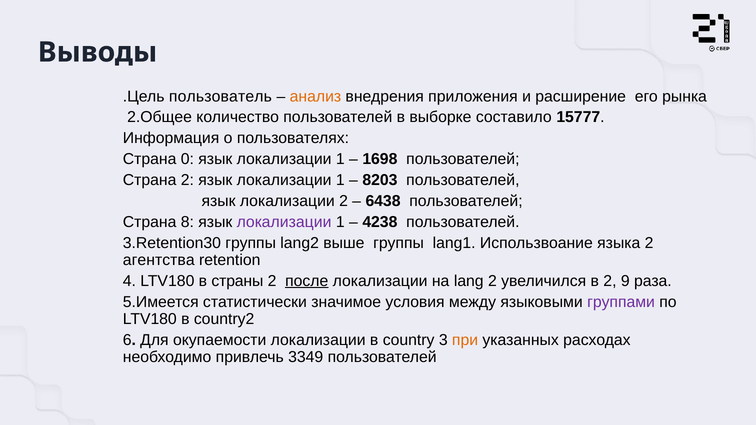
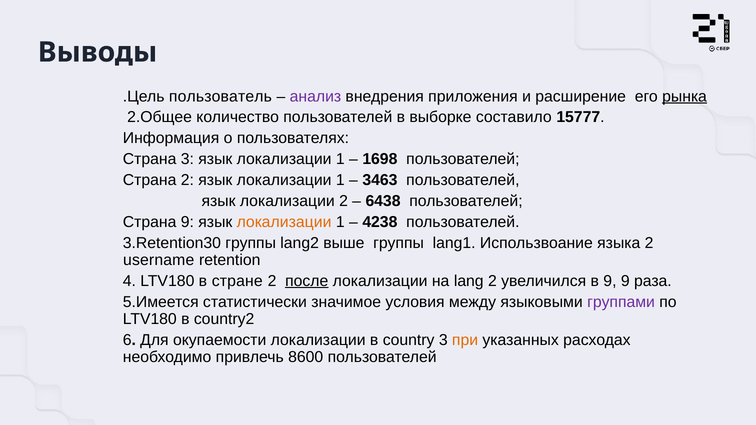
анализ colour: orange -> purple (315, 96)
рынка underline: none -> present (684, 96)
Страна 0: 0 -> 3 (187, 159)
8203: 8203 -> 3463 (380, 180)
Страна 8: 8 -> 9 (187, 222)
локализации colour: purple -> orange (284, 222)
агентства: агентства -> username (159, 260)
страны: страны -> стране (237, 281)
в 2: 2 -> 9 (610, 281)
3349: 3349 -> 8600 (306, 357)
